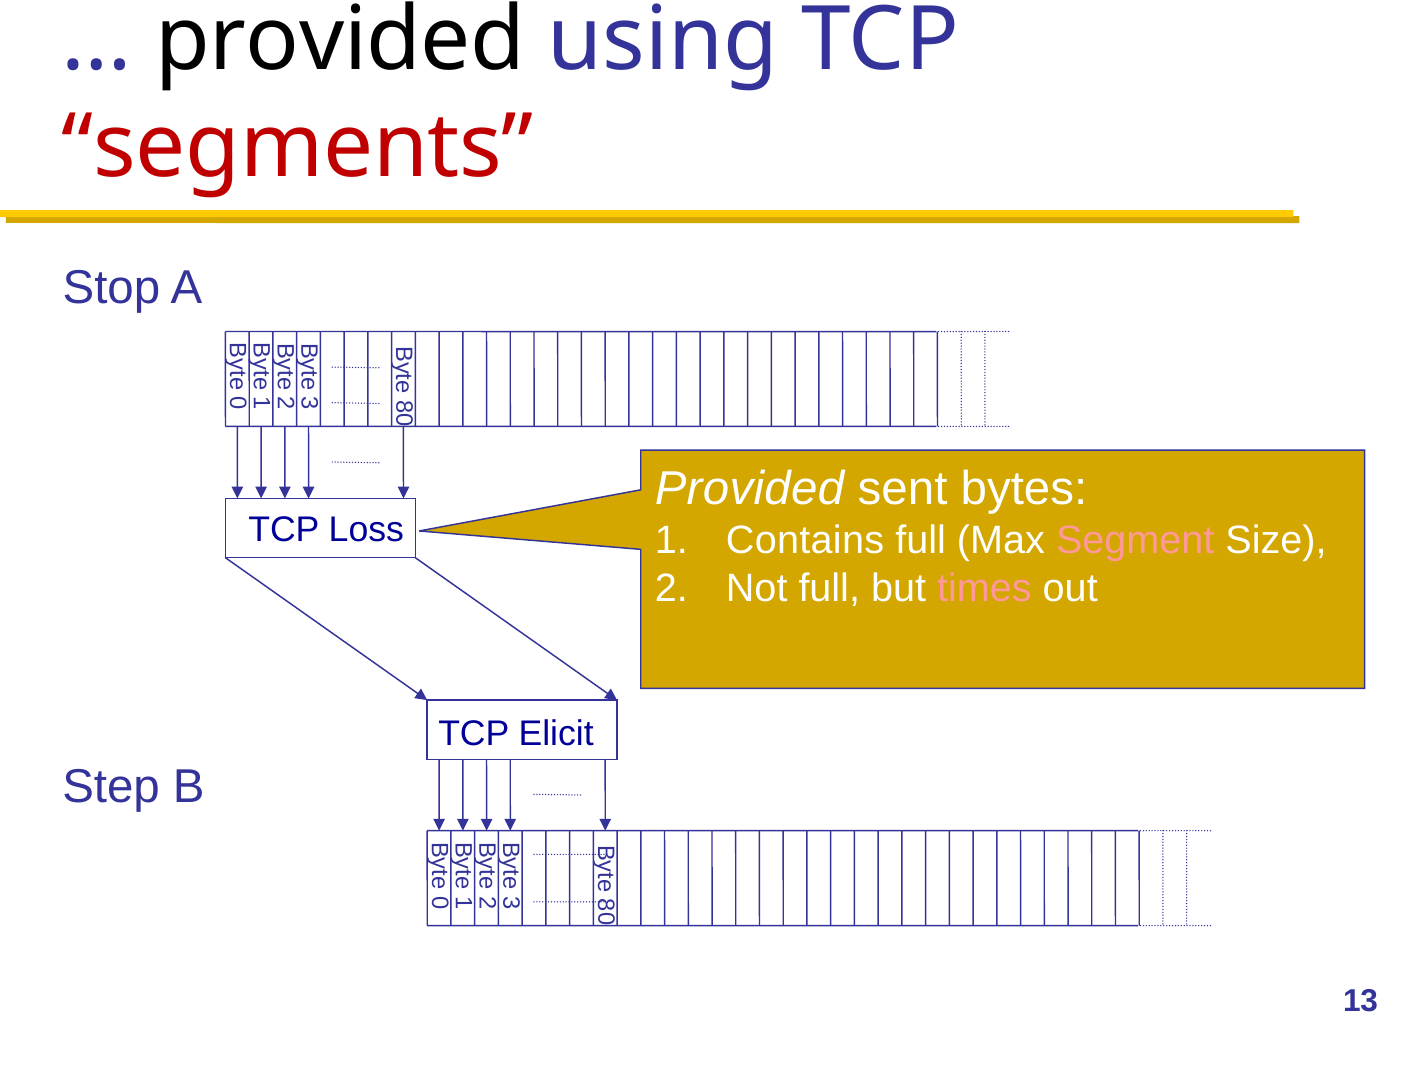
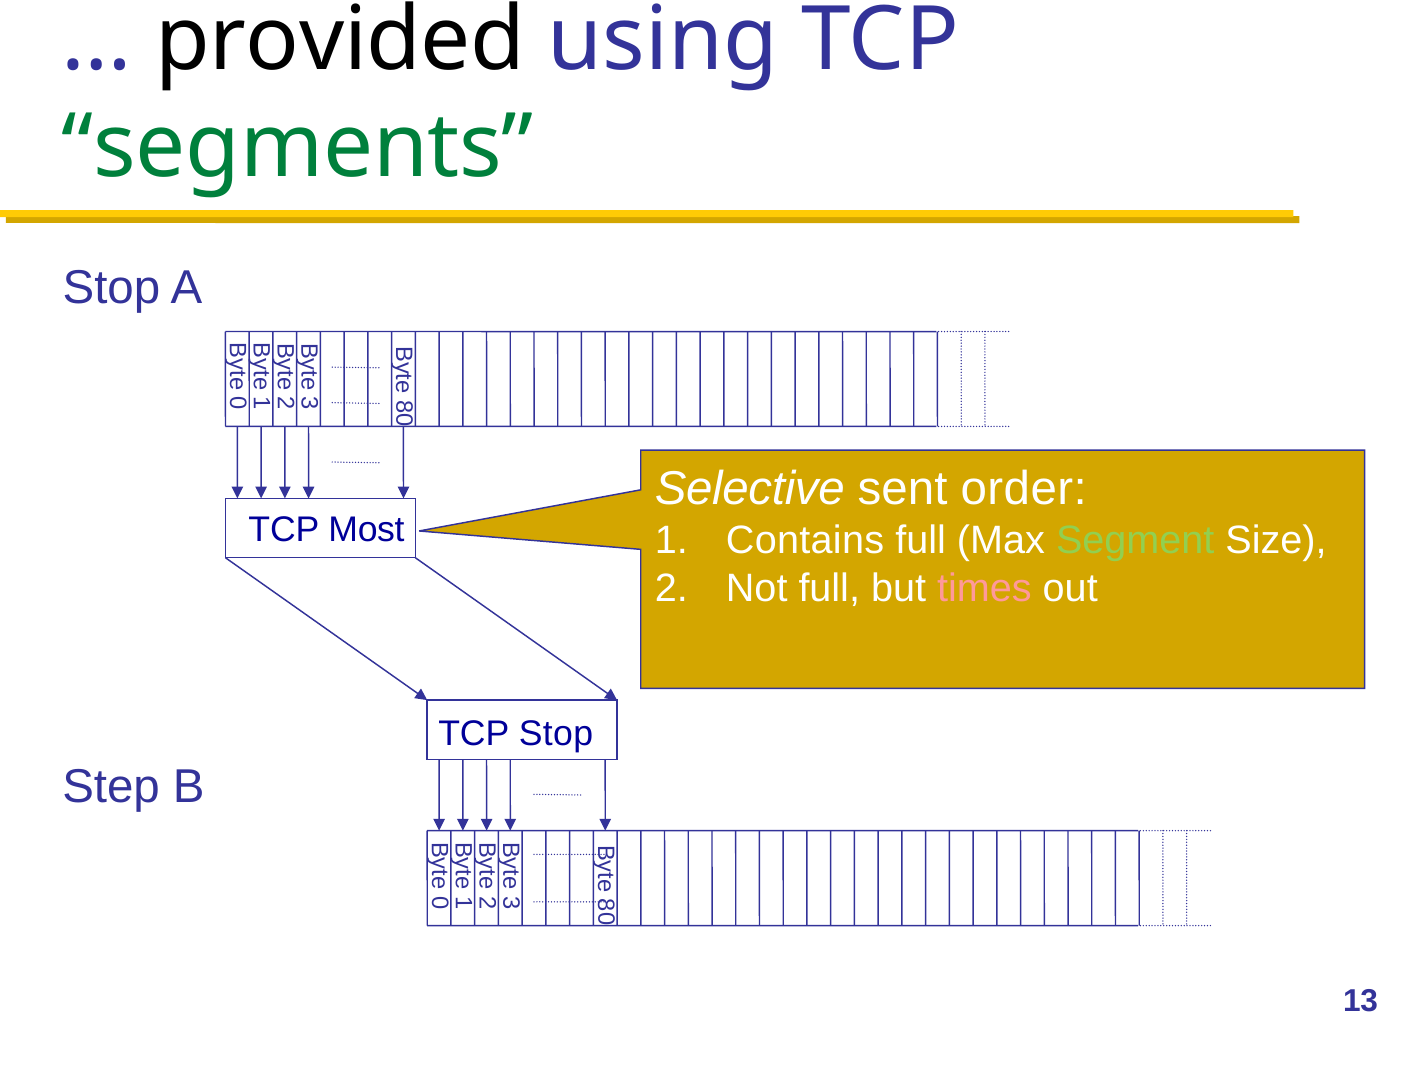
segments colour: red -> green (298, 147)
Provided: Provided -> Selective (750, 489)
bytes: bytes -> order (1024, 489)
Loss: Loss -> Most (367, 530)
Segment colour: pink -> light green (1135, 541)
TCP Elicit: Elicit -> Stop (556, 734)
